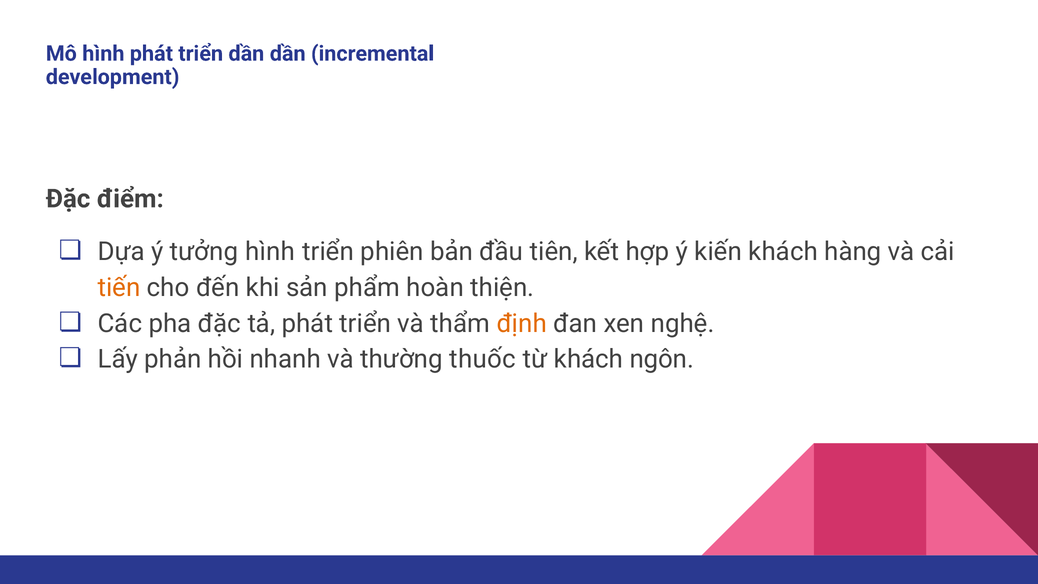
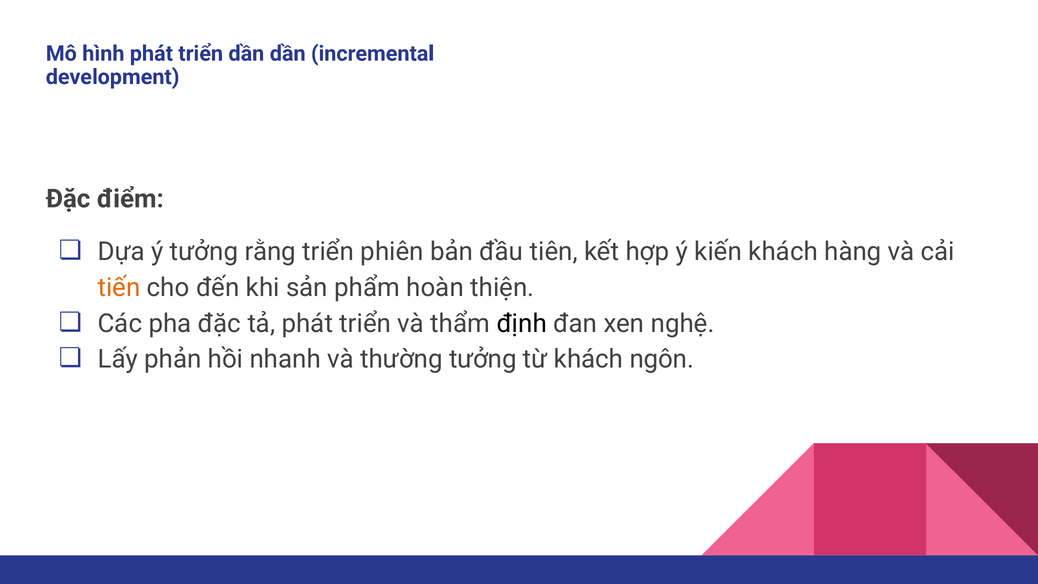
tưởng hình: hình -> rằng (270, 252)
định colour: orange -> black (522, 323)
thường thuốc: thuốc -> tưởng (483, 359)
